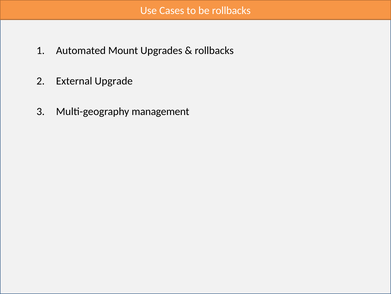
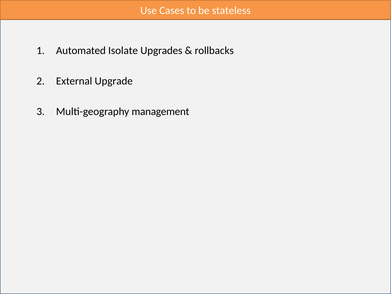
be rollbacks: rollbacks -> stateless (231, 11)
Mount: Mount -> Isolate (123, 51)
